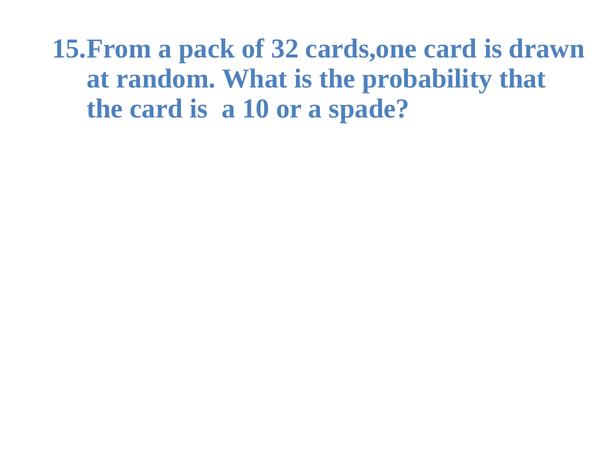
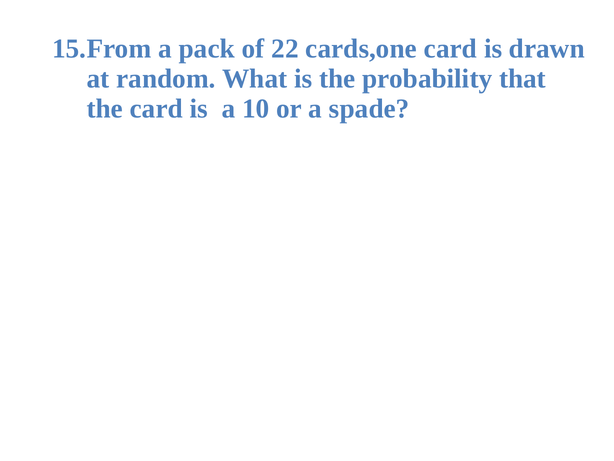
32: 32 -> 22 (285, 48)
